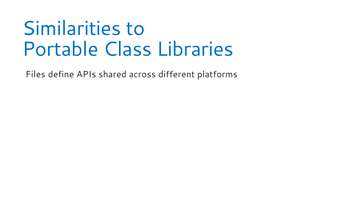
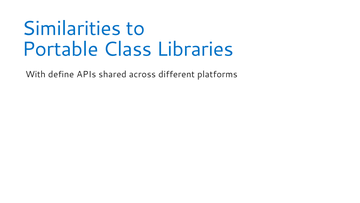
Files: Files -> With (36, 74)
